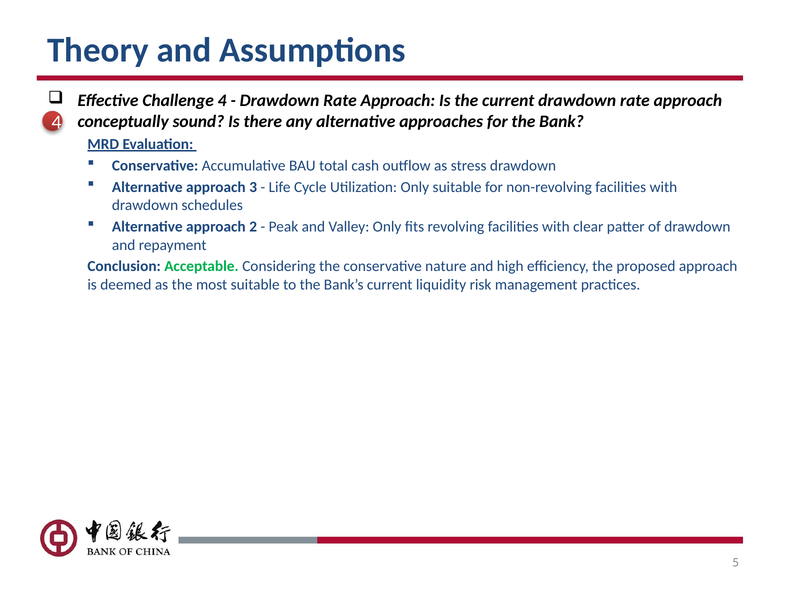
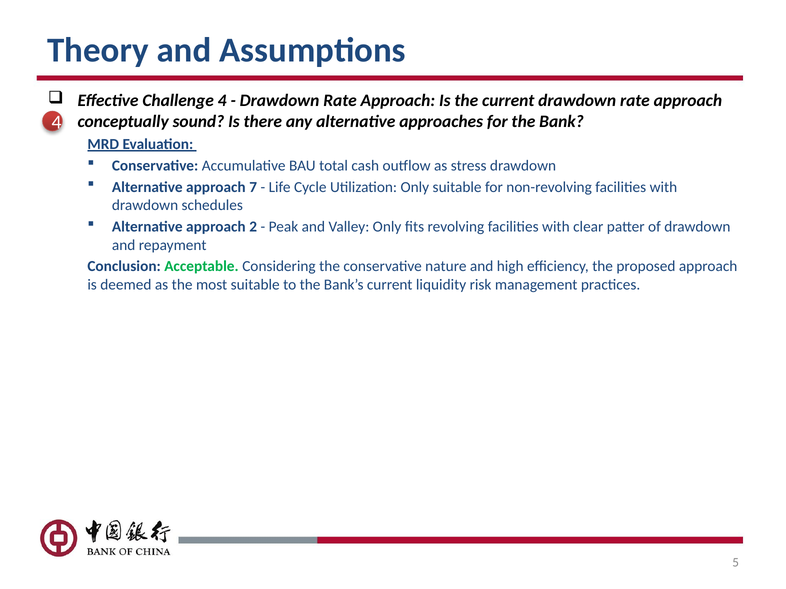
3: 3 -> 7 (253, 187)
